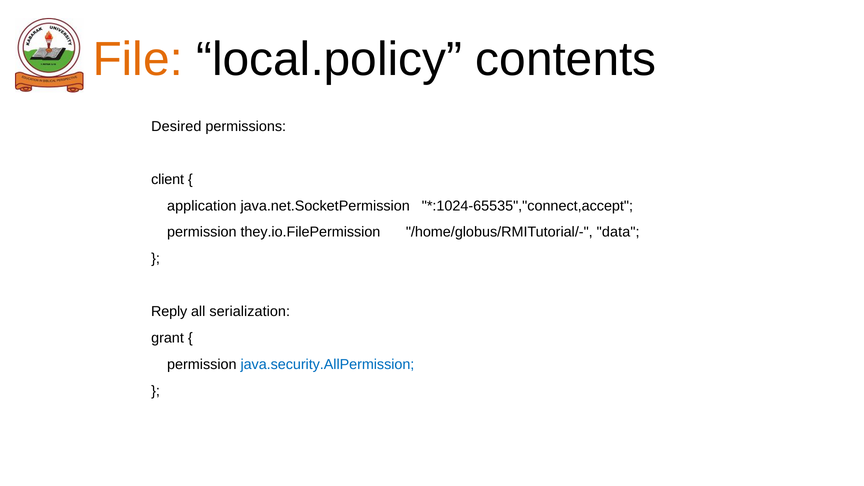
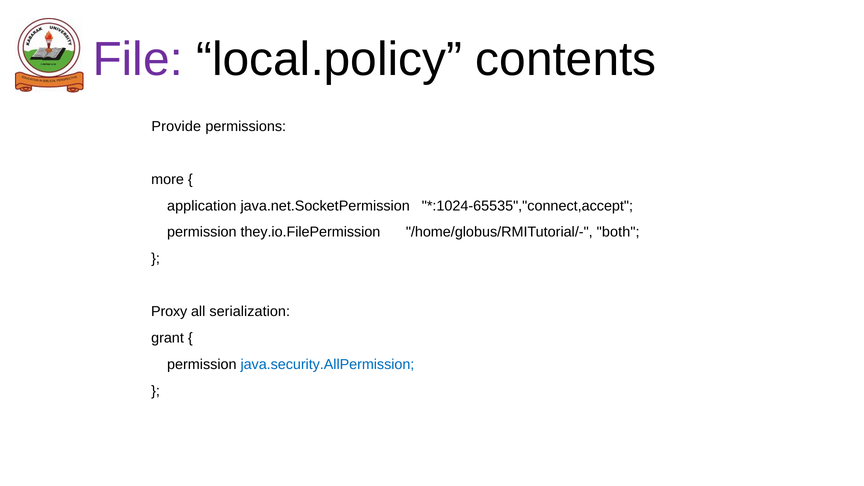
File colour: orange -> purple (138, 60)
Desired: Desired -> Provide (176, 126)
client: client -> more (168, 179)
data: data -> both (618, 232)
Reply: Reply -> Proxy (169, 312)
